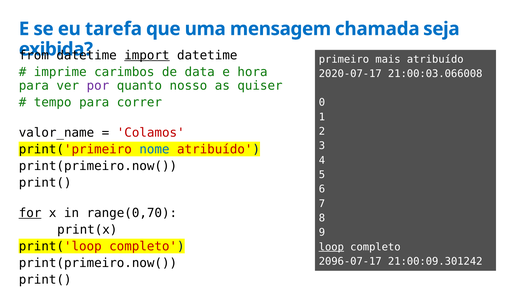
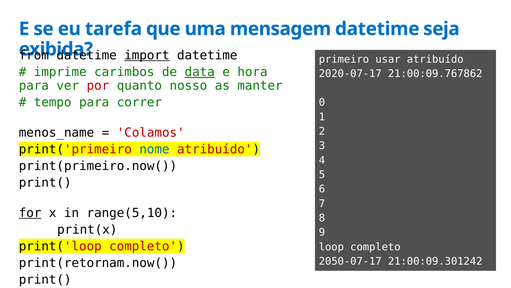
mensagem chamada: chamada -> datetime (377, 29)
mais: mais -> usar (388, 59)
data underline: none -> present (200, 72)
21:00:03.066008: 21:00:03.066008 -> 21:00:09.767862 (435, 74)
por colour: purple -> red (98, 85)
quiser: quiser -> manter (260, 85)
valor_name: valor_name -> menos_name (56, 132)
range(0,70: range(0,70 -> range(5,10 (132, 212)
loop underline: present -> none (331, 246)
2096-07-17: 2096-07-17 -> 2050-07-17 (350, 261)
print(primeiro.now(: print(primeiro.now( -> print(retornam.now( (98, 262)
